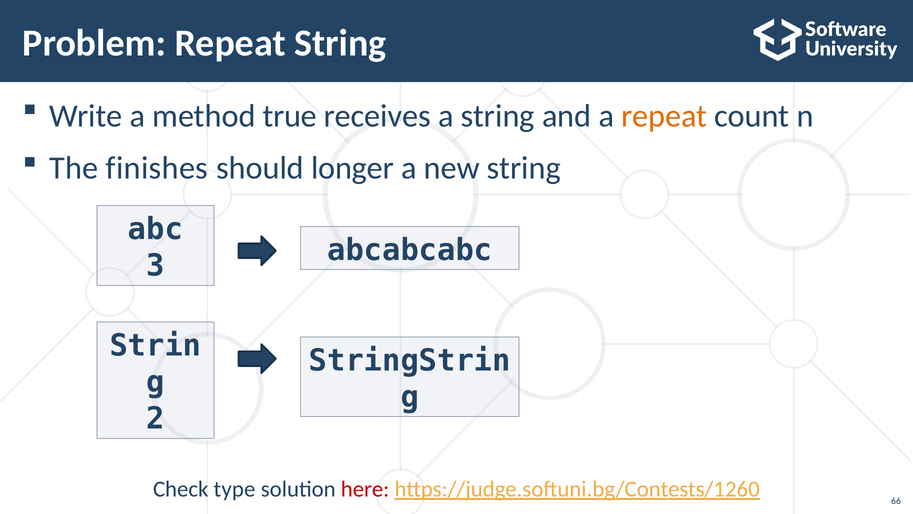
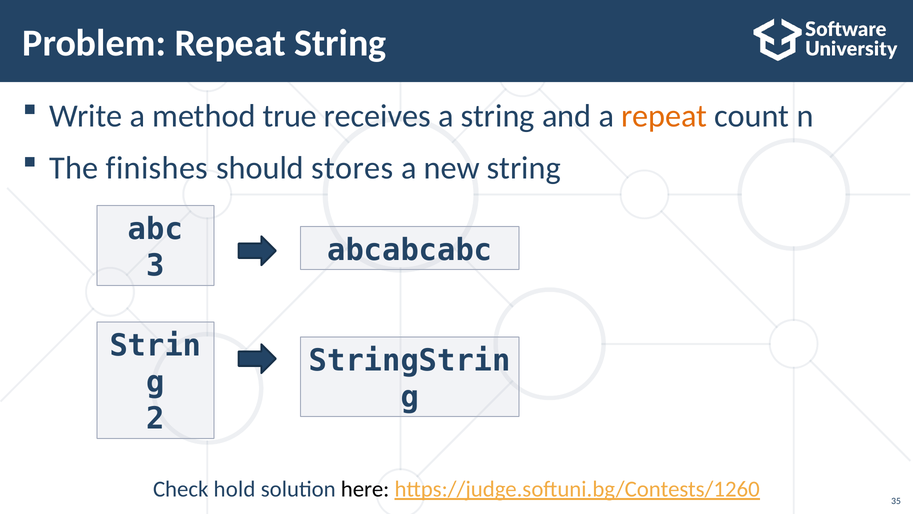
longer: longer -> stores (352, 168)
type: type -> hold (235, 489)
here colour: red -> black (365, 489)
66: 66 -> 35 (896, 501)
